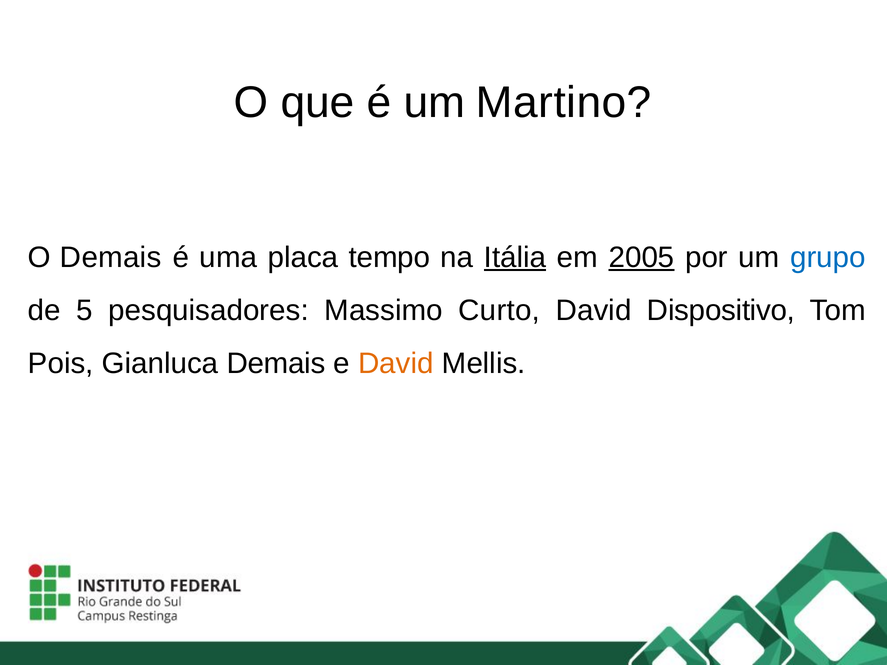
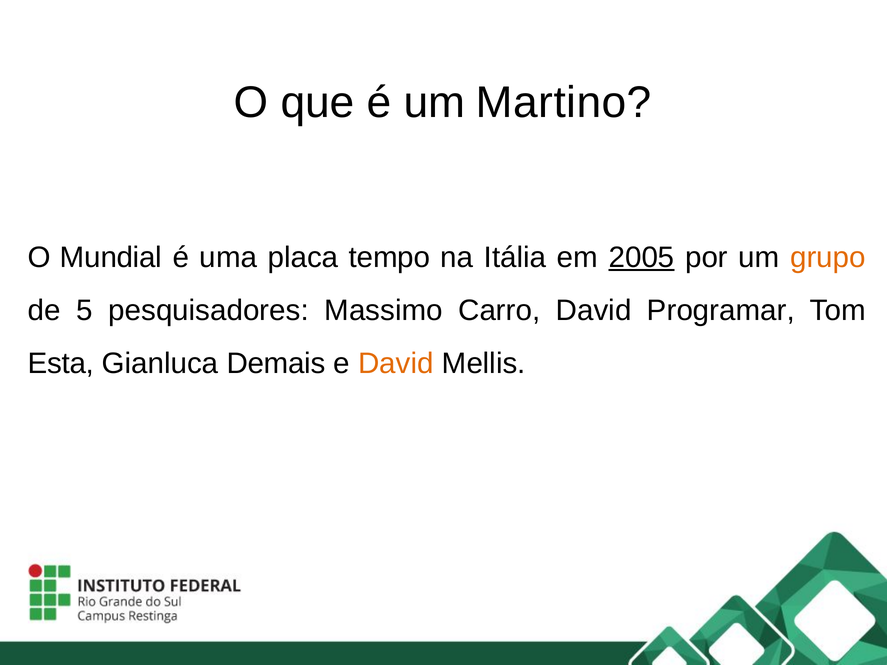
O Demais: Demais -> Mundial (111, 257)
Itália underline: present -> none (515, 257)
grupo colour: blue -> orange (828, 257)
Curto: Curto -> Carro (499, 311)
Dispositivo: Dispositivo -> Programar (721, 311)
Pois: Pois -> Esta (61, 364)
